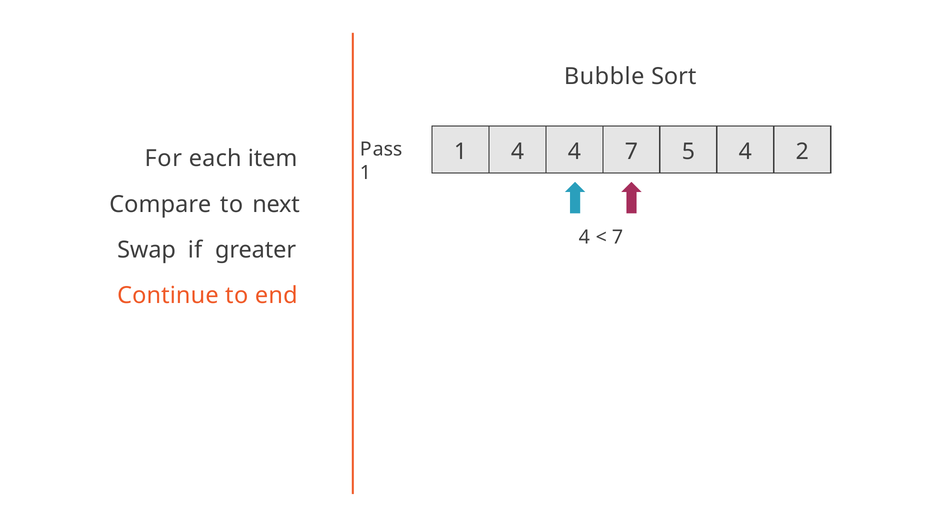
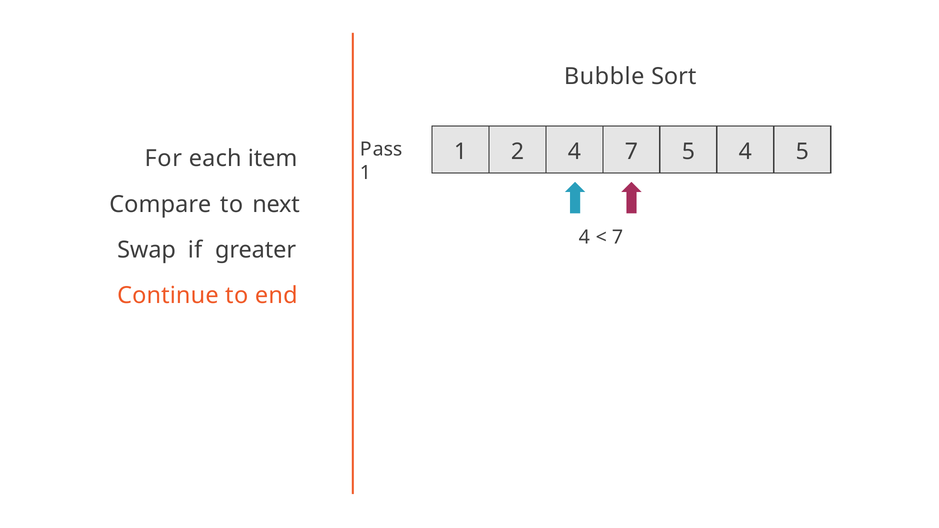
1 4: 4 -> 2 (517, 152)
4 2: 2 -> 5 (802, 152)
